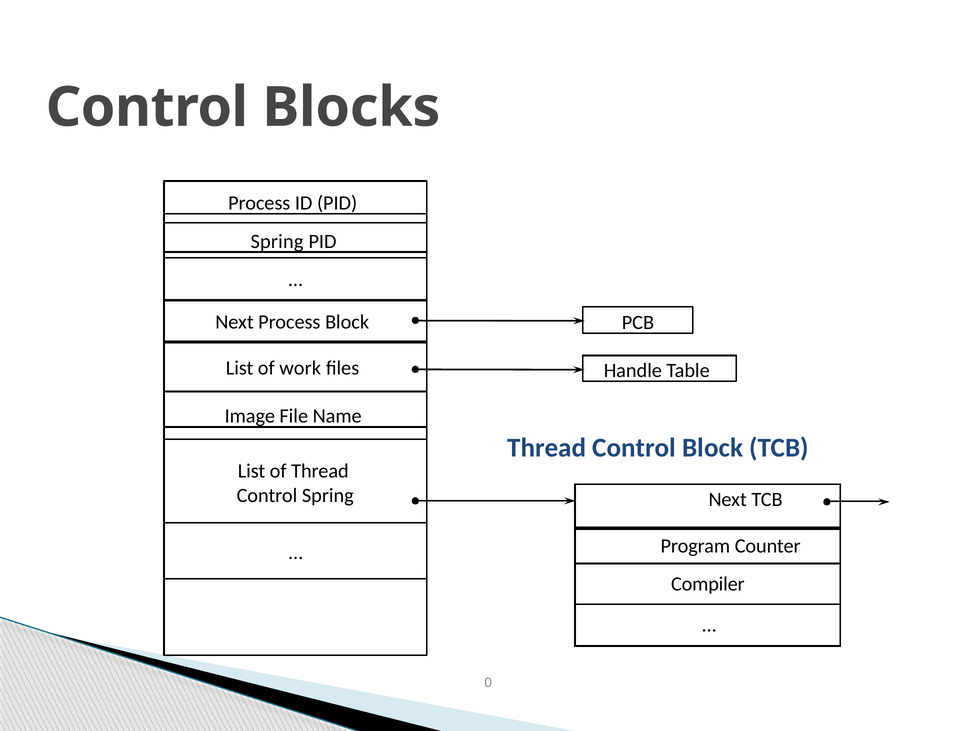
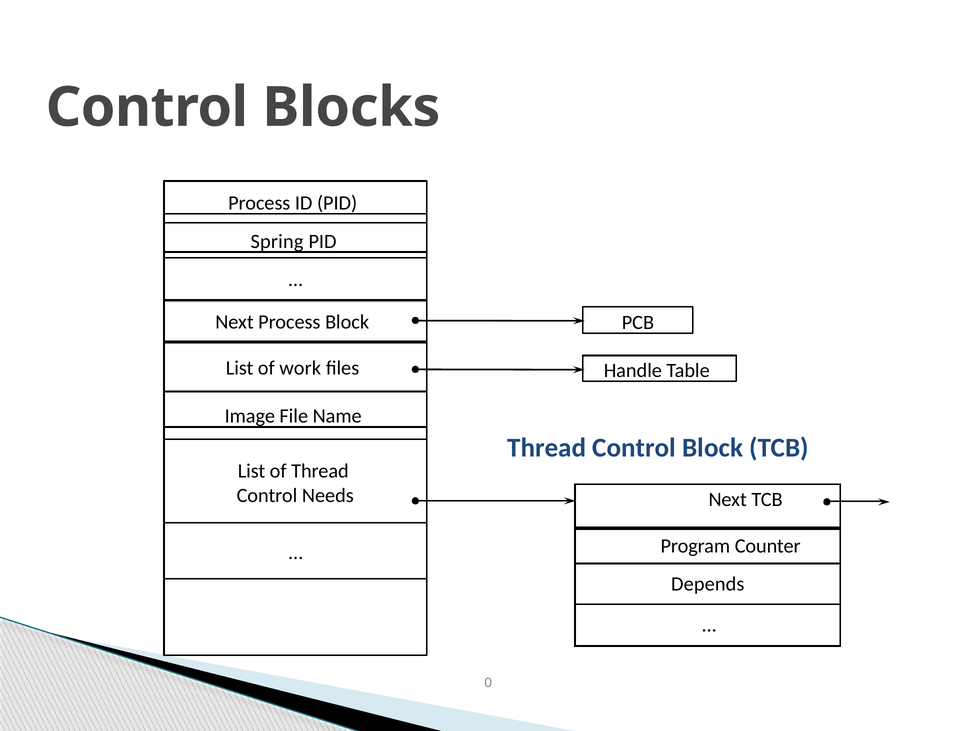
Control Spring: Spring -> Needs (328, 496)
Compiler: Compiler -> Depends (708, 584)
